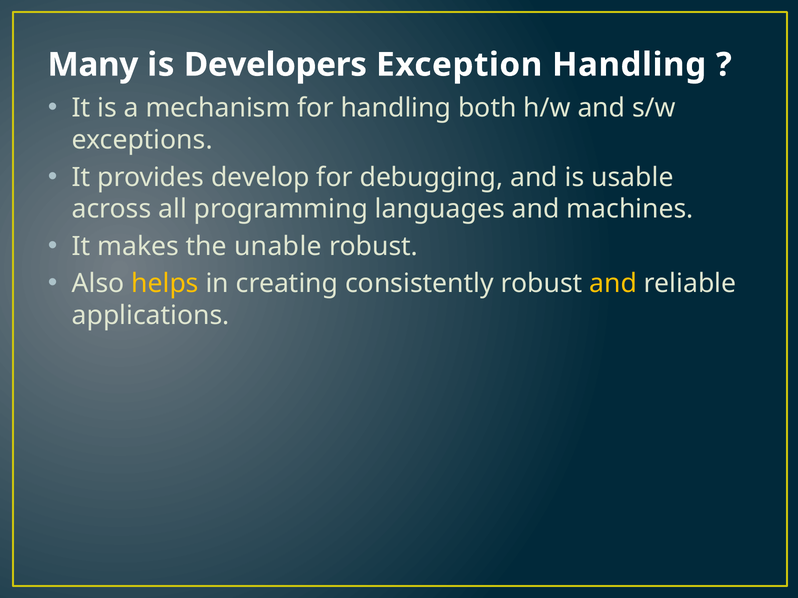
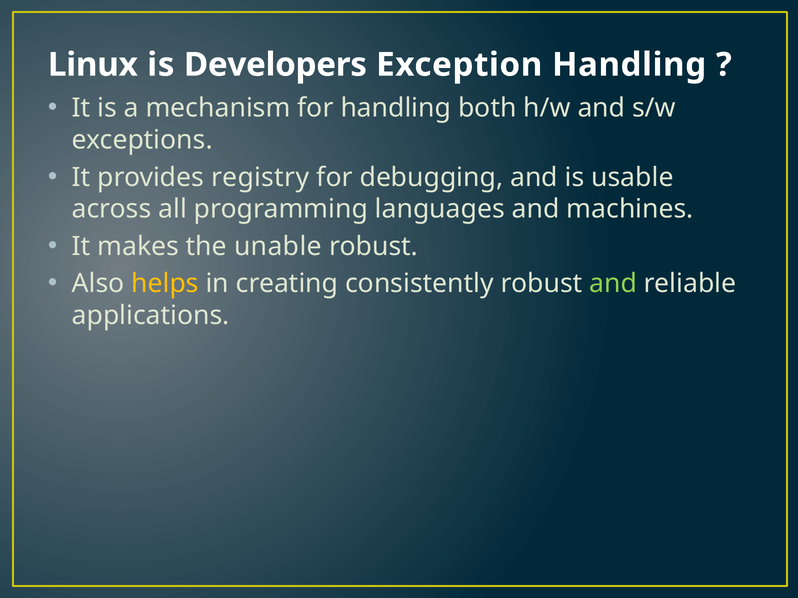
Many: Many -> Linux (93, 65)
develop: develop -> registry (260, 177)
and colour: yellow -> light green (613, 284)
